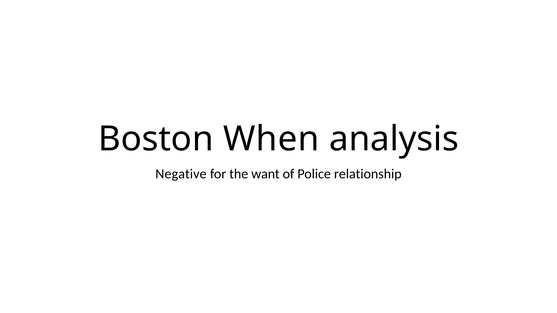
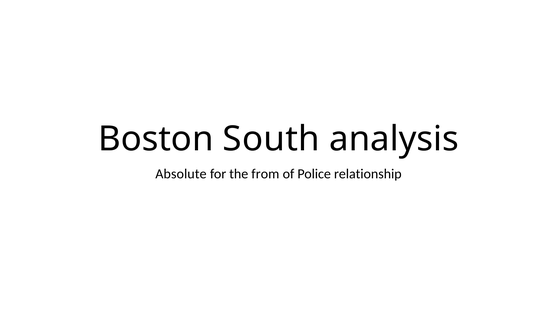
When: When -> South (271, 139)
Negative: Negative -> Absolute (181, 174)
want: want -> from (265, 174)
